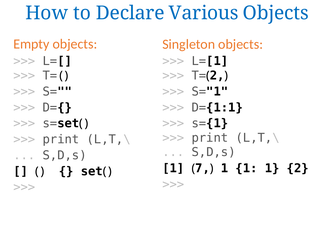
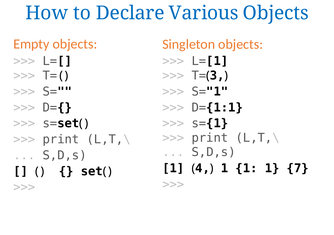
2: 2 -> 3 (217, 76)
7: 7 -> 4 (203, 169)
1 2: 2 -> 7 (298, 169)
